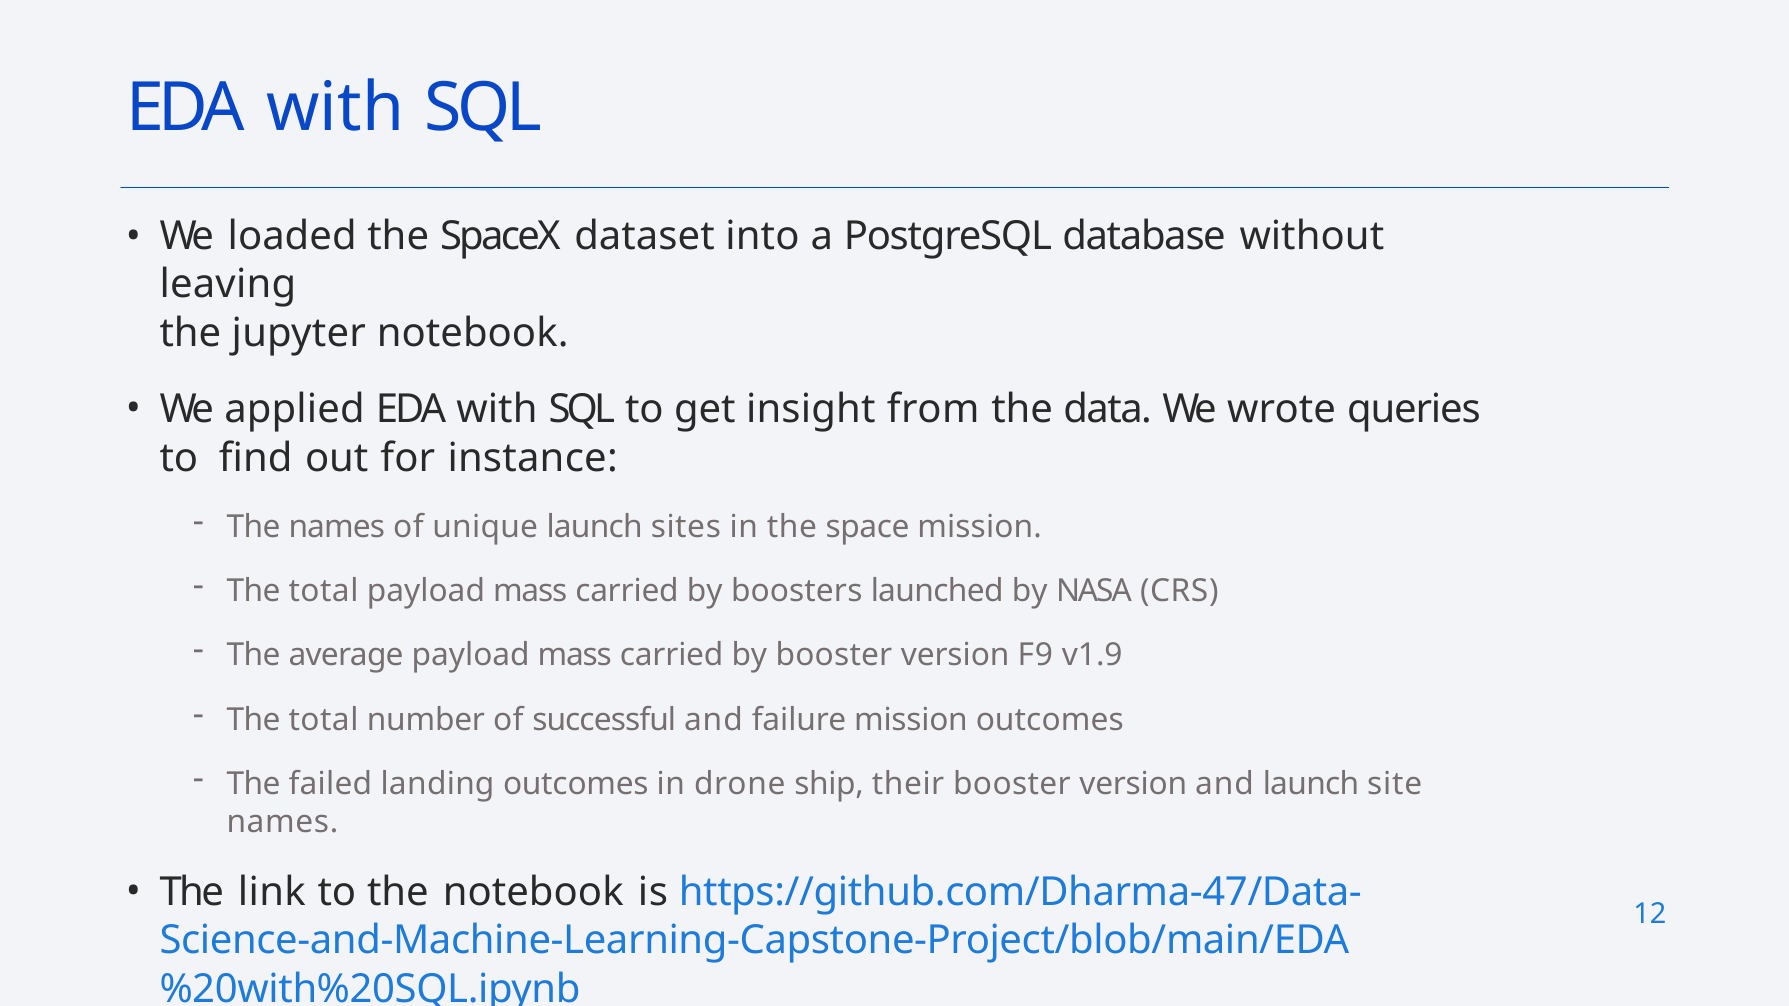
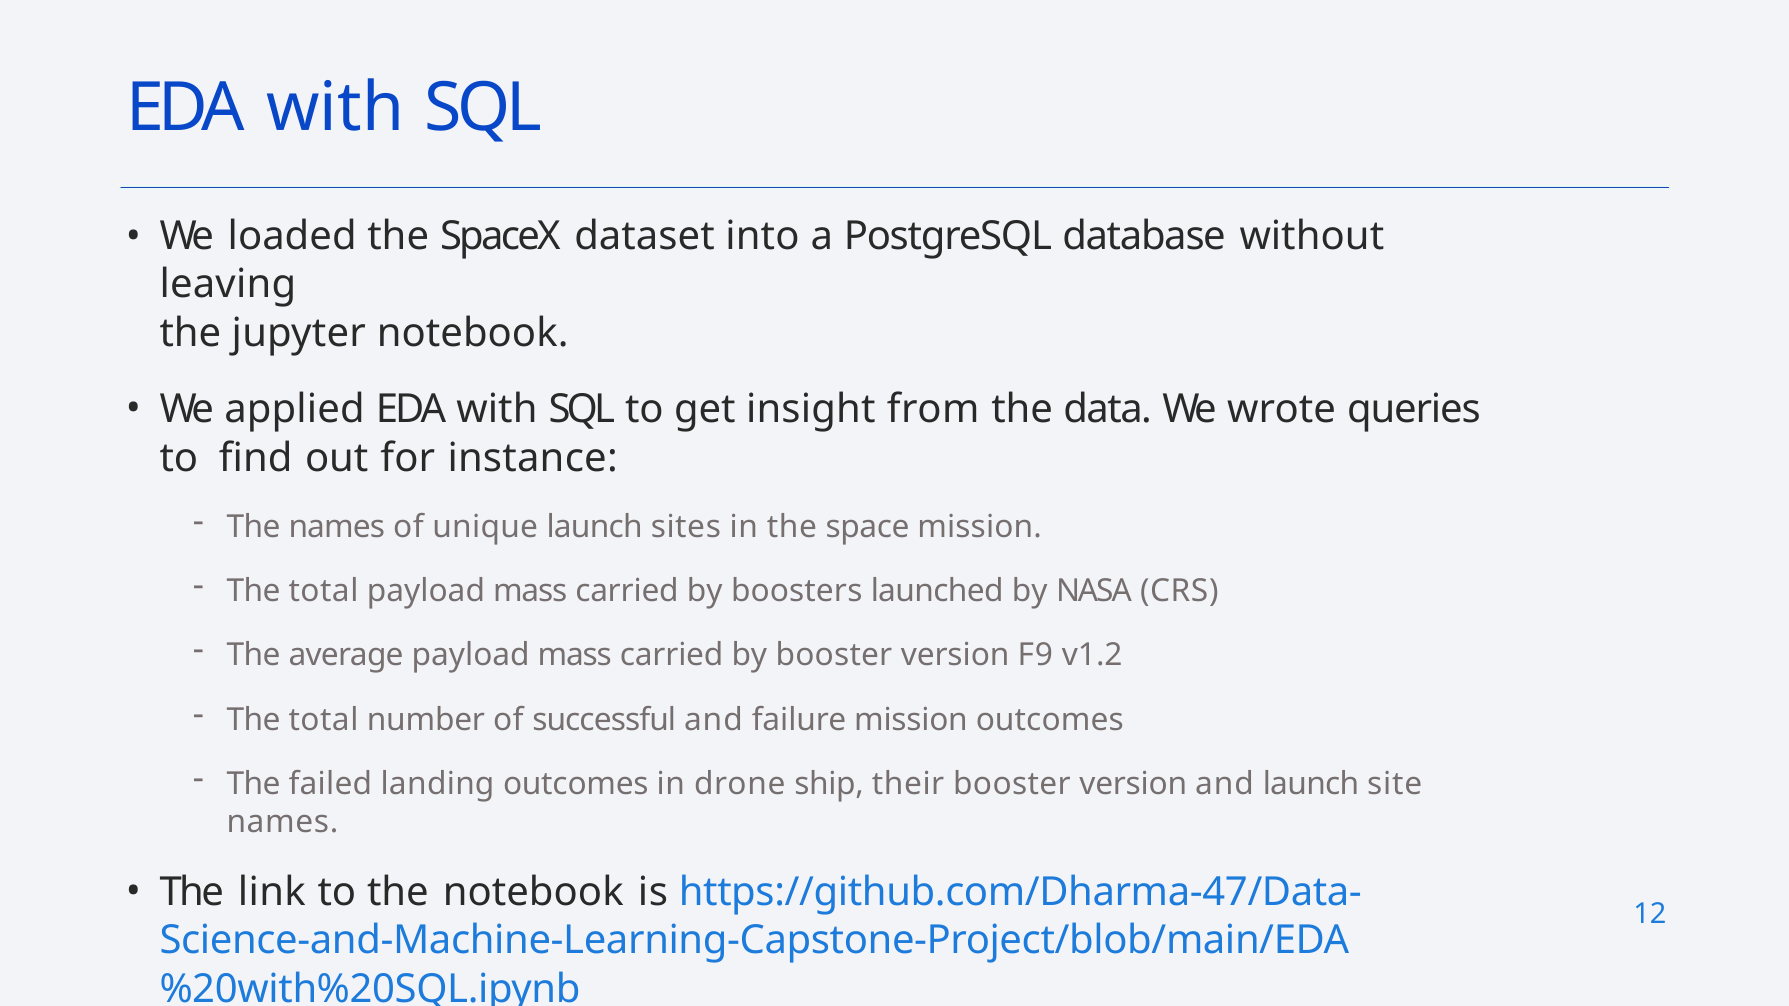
v1.9: v1.9 -> v1.2 (1092, 656)
